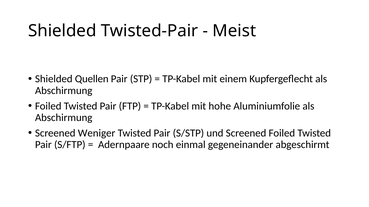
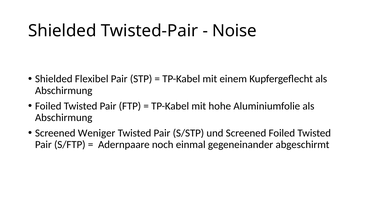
Meist: Meist -> Noise (234, 31)
Quellen: Quellen -> Flexibel (92, 79)
